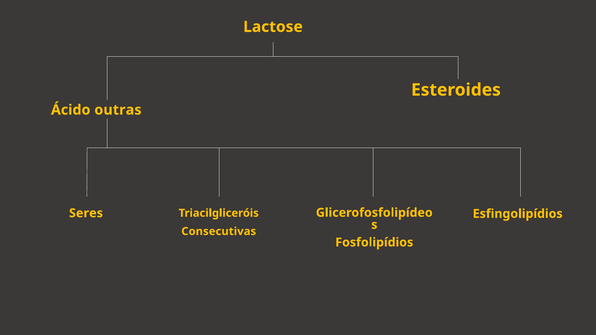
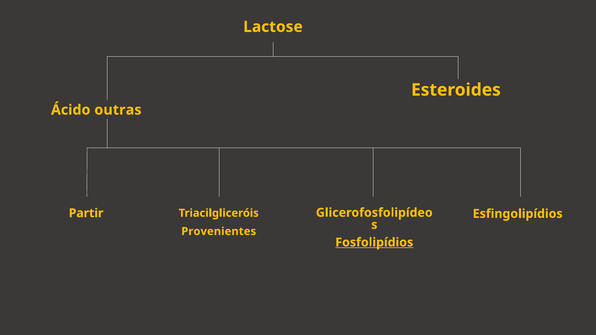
Seres: Seres -> Partir (86, 213)
Consecutivas: Consecutivas -> Provenientes (219, 232)
Fosfolipídios underline: none -> present (374, 243)
